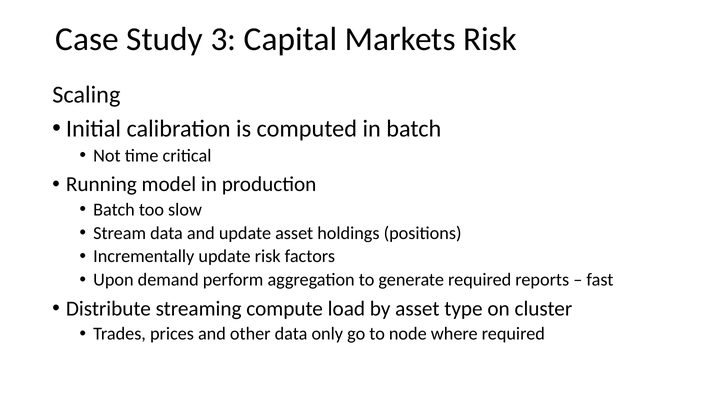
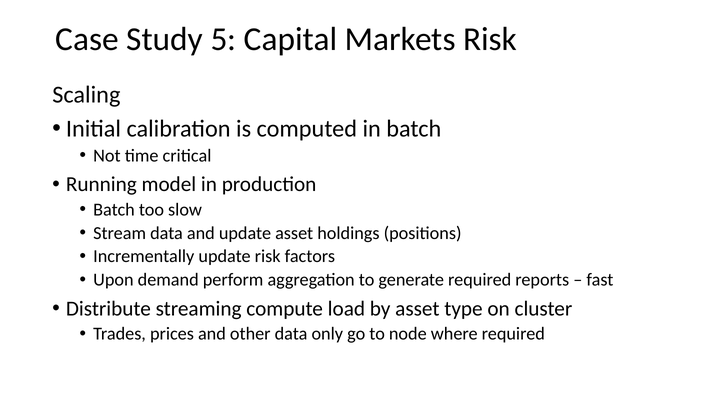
3: 3 -> 5 (223, 39)
